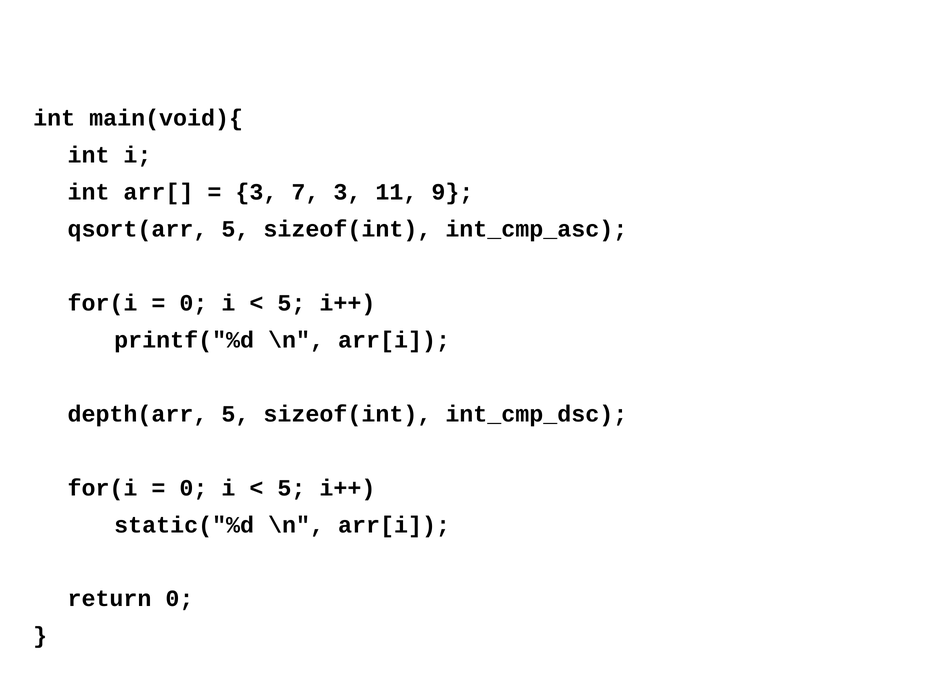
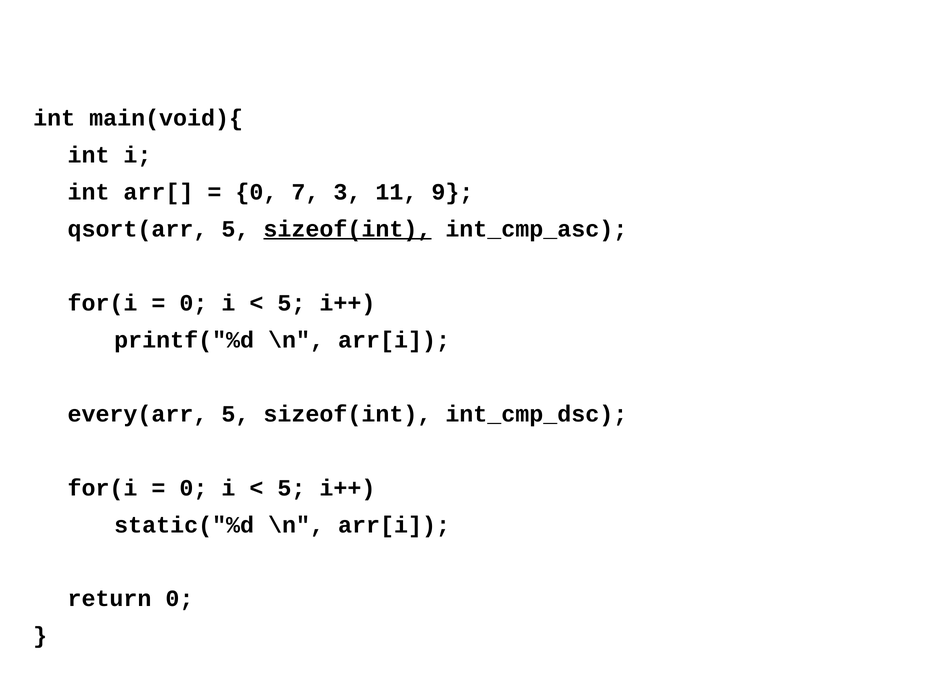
3: 3 -> 0 (256, 192)
sizeof(int underline: none -> present (347, 229)
depth(arr: depth(arr -> every(arr (137, 414)
